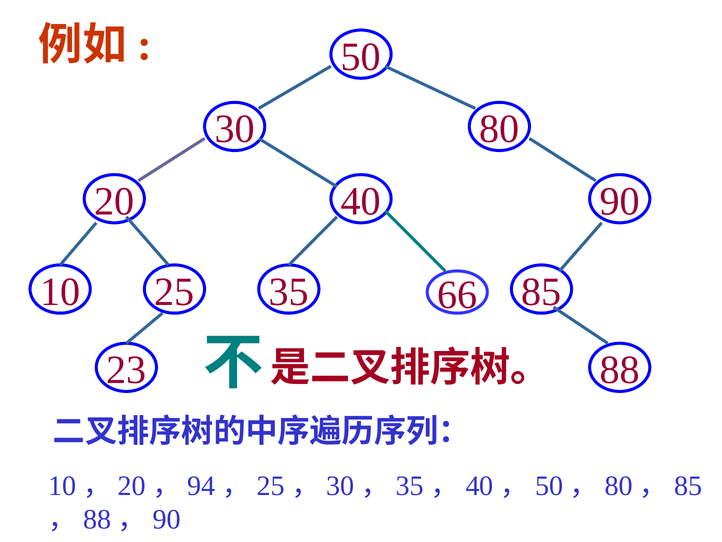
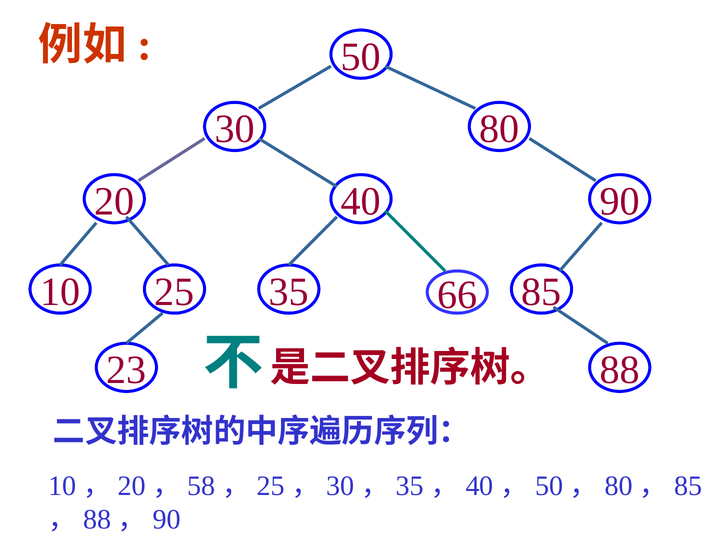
94: 94 -> 58 (201, 485)
